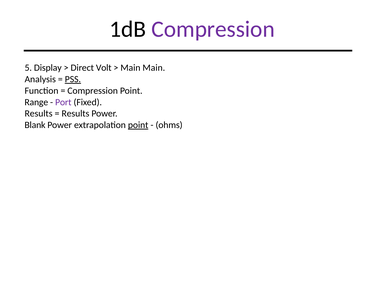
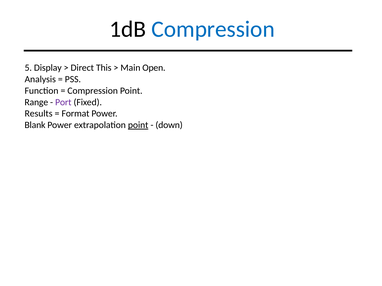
Compression colour: purple -> blue (213, 29)
Volt: Volt -> This (104, 68)
Main Main: Main -> Open (154, 68)
PSS underline: present -> none (73, 79)
Results: Results -> Format (75, 114)
ohms: ohms -> down (169, 125)
